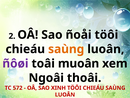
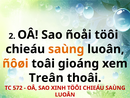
ñôøi colour: purple -> orange (15, 63)
muoân: muoân -> gioáng (78, 63)
Ngoâi: Ngoâi -> Treân (46, 78)
